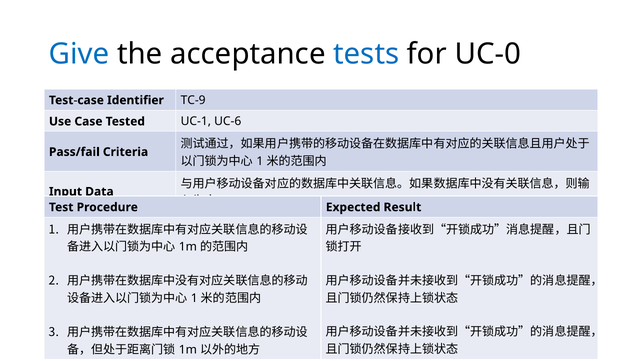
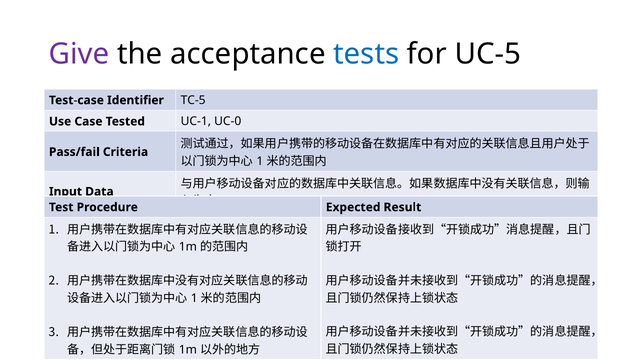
Give colour: blue -> purple (79, 54)
UC-0: UC-0 -> UC-5 (488, 54)
TC-9: TC-9 -> TC-5 (193, 100)
UC-6: UC-6 -> UC-0 (228, 122)
